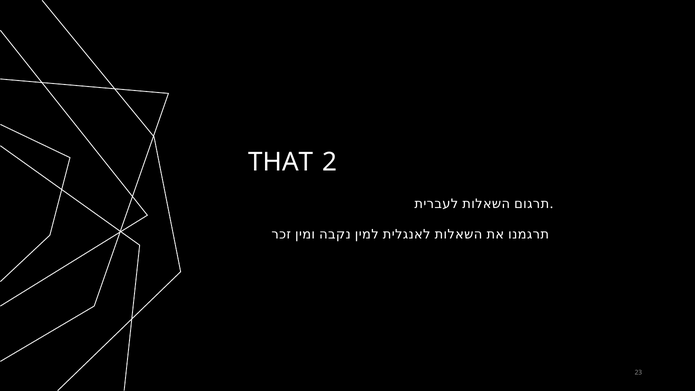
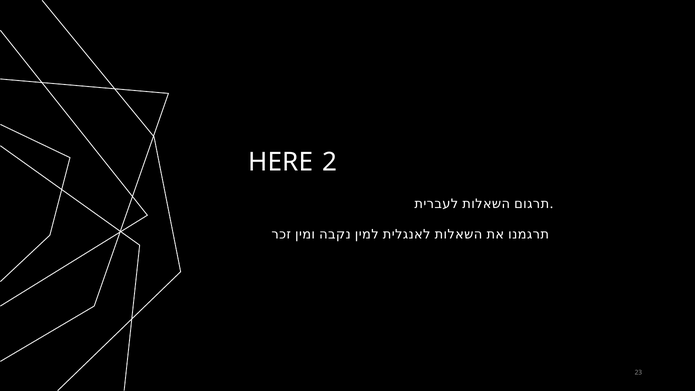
THAT: THAT -> HERE (281, 162)
